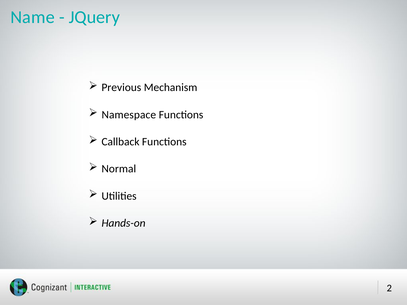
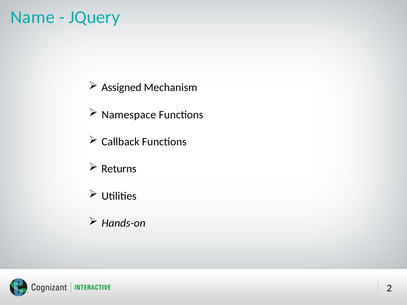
Previous: Previous -> Assigned (121, 88)
Normal: Normal -> Returns (119, 169)
